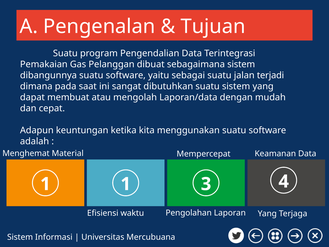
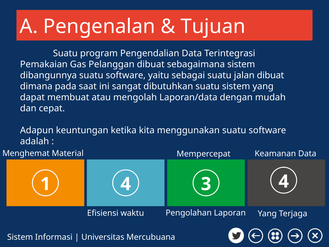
jalan terjadi: terjadi -> dibuat (270, 75)
1 1: 1 -> 4 (126, 184)
